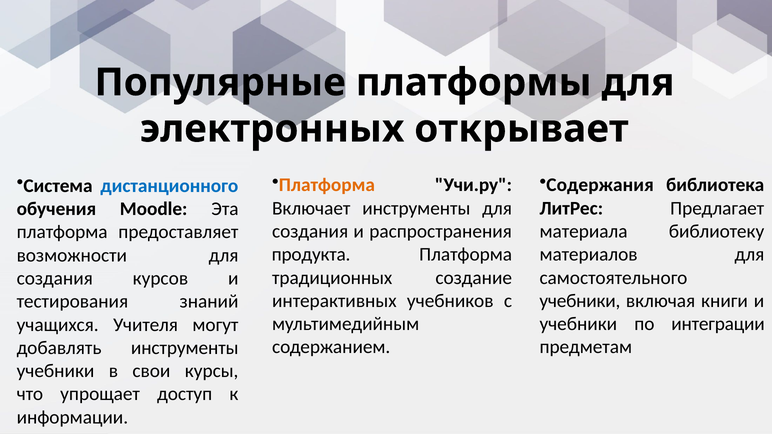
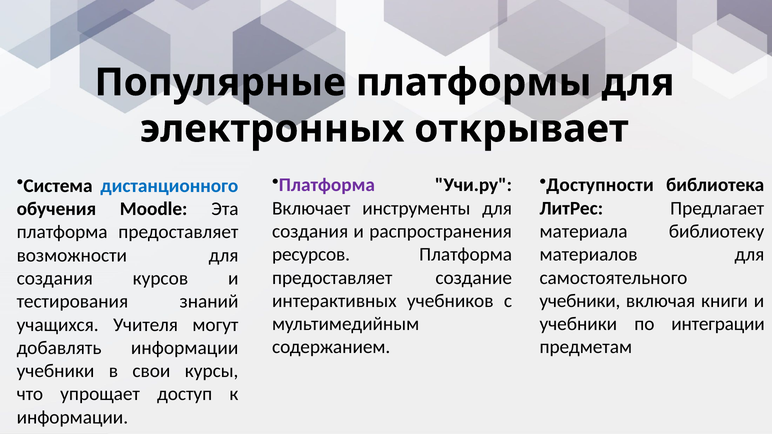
Платформа colour: orange -> purple (327, 185)
Содержания: Содержания -> Доступности (600, 185)
продукта: продукта -> ресурсов (311, 255)
традиционных: традиционных -> предоставляет (332, 278)
добавлять инструменты: инструменты -> информации (185, 348)
